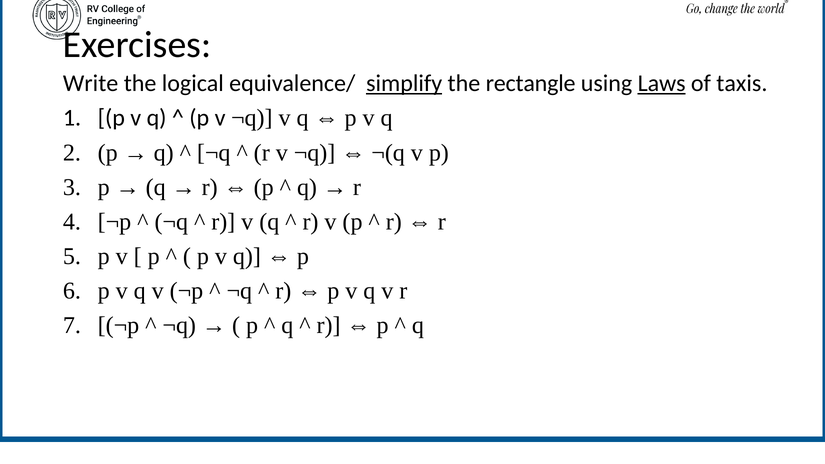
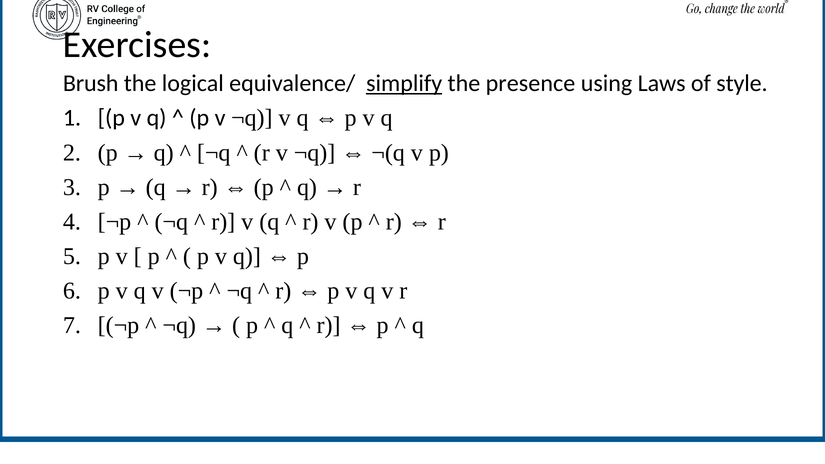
Write: Write -> Brush (91, 83)
rectangle: rectangle -> presence (530, 83)
Laws underline: present -> none (662, 83)
taxis: taxis -> style (742, 83)
